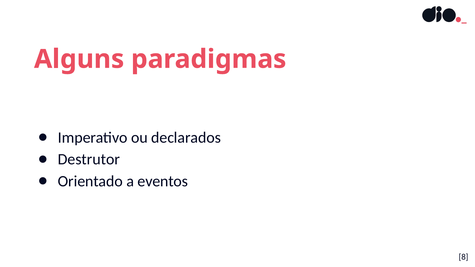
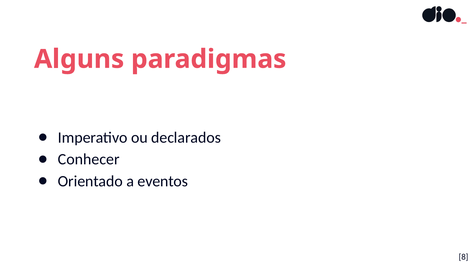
Destrutor: Destrutor -> Conhecer (89, 160)
